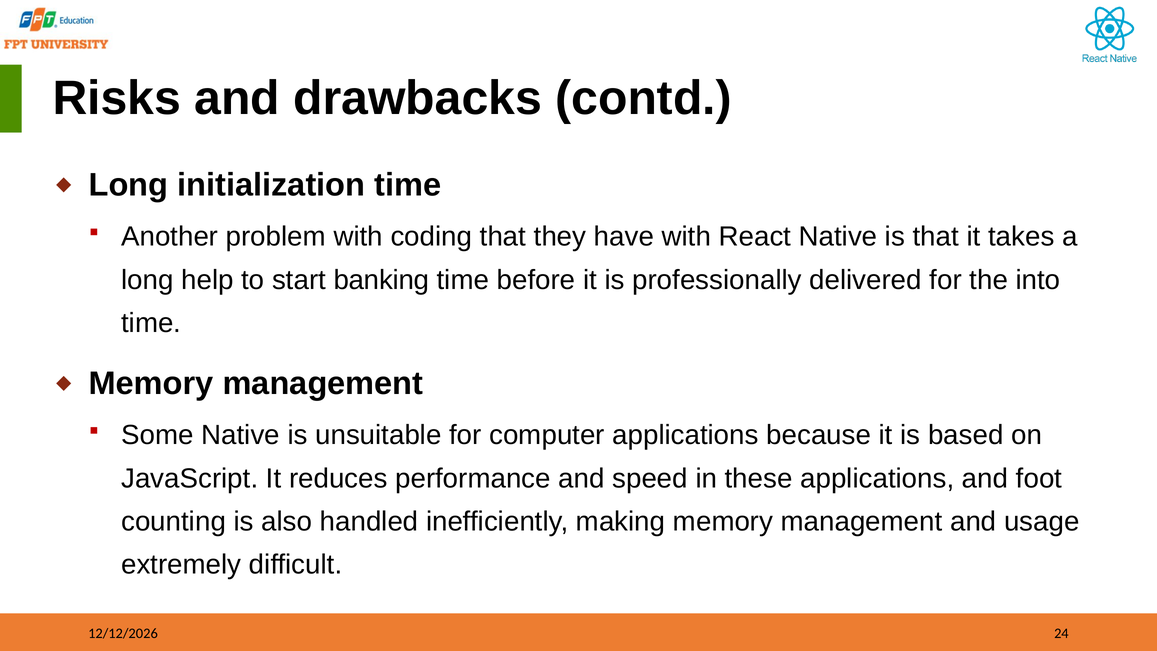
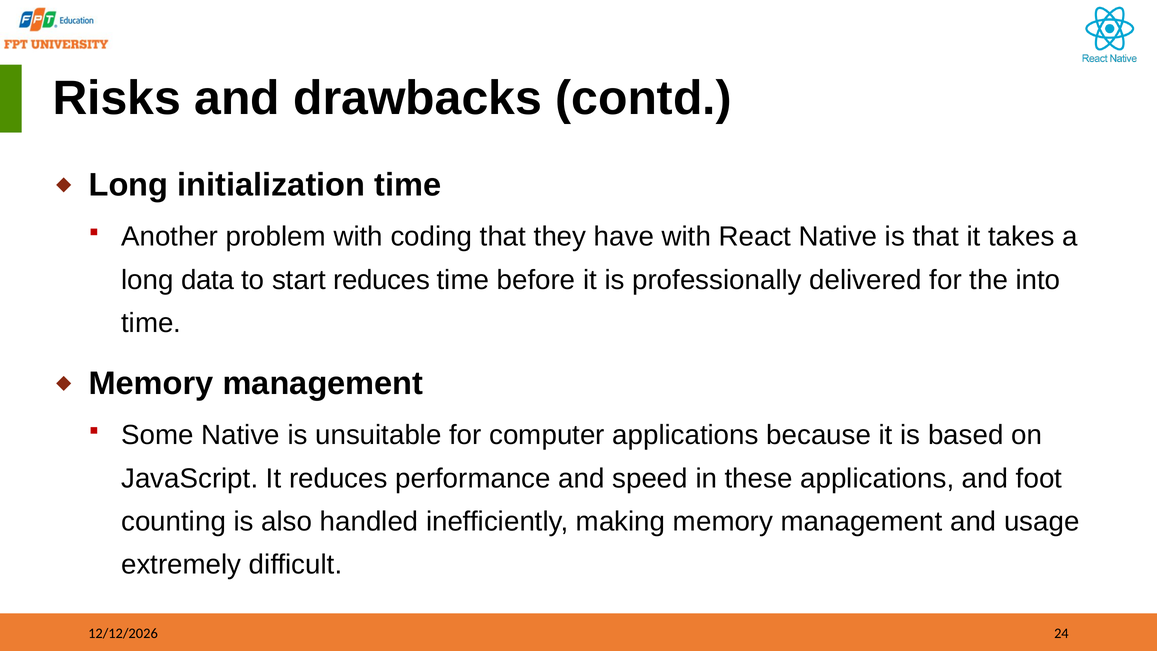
help: help -> data (208, 280)
start banking: banking -> reduces (381, 280)
